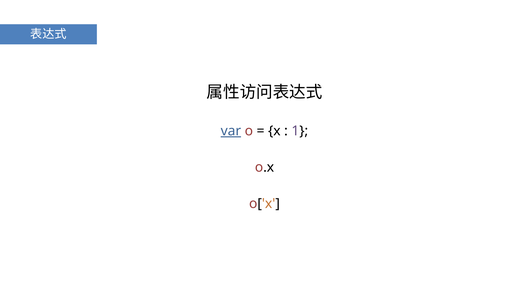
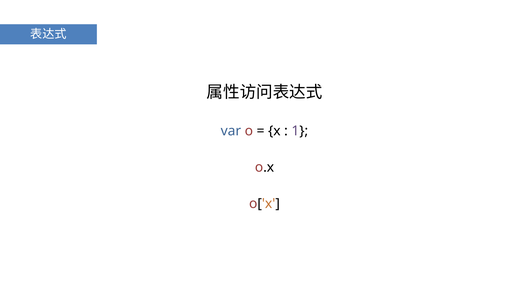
var underline: present -> none (231, 131)
